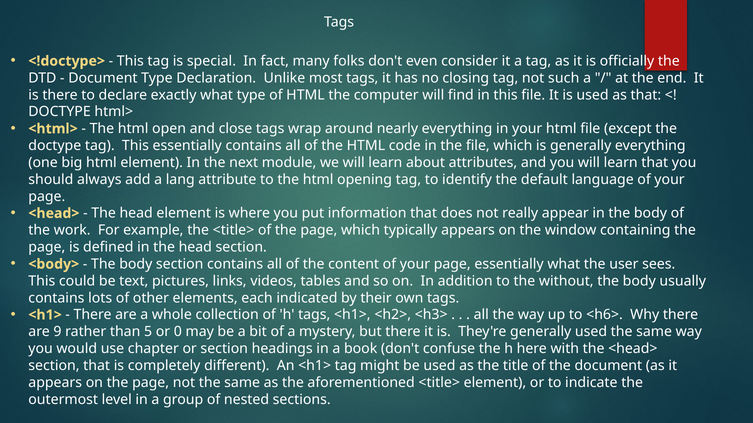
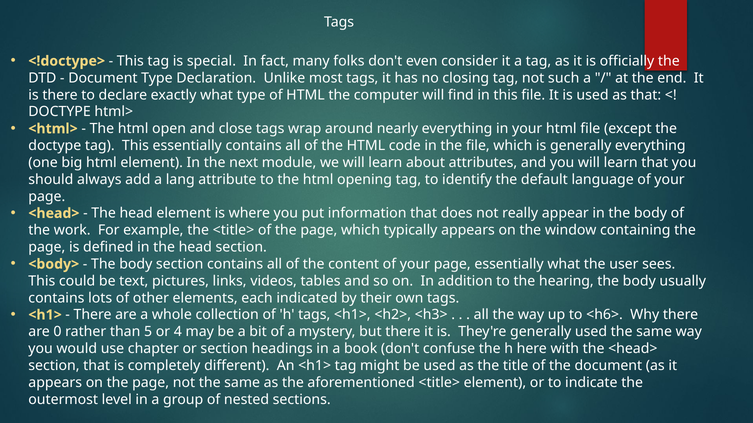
without: without -> hearing (566, 281)
9: 9 -> 0 (57, 332)
0: 0 -> 4 (178, 332)
